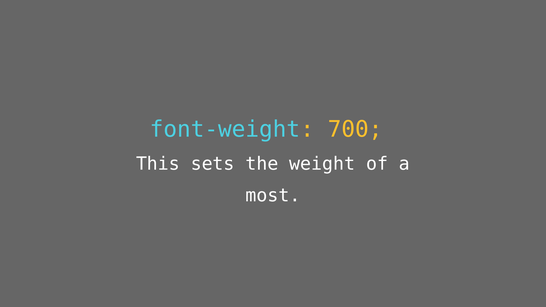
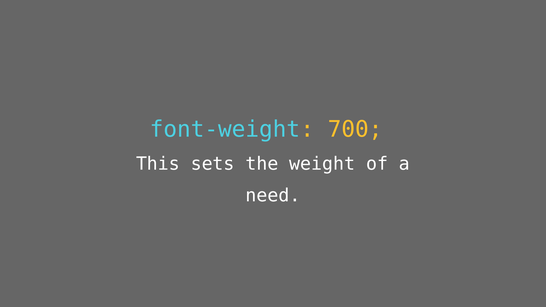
most: most -> need (273, 196)
